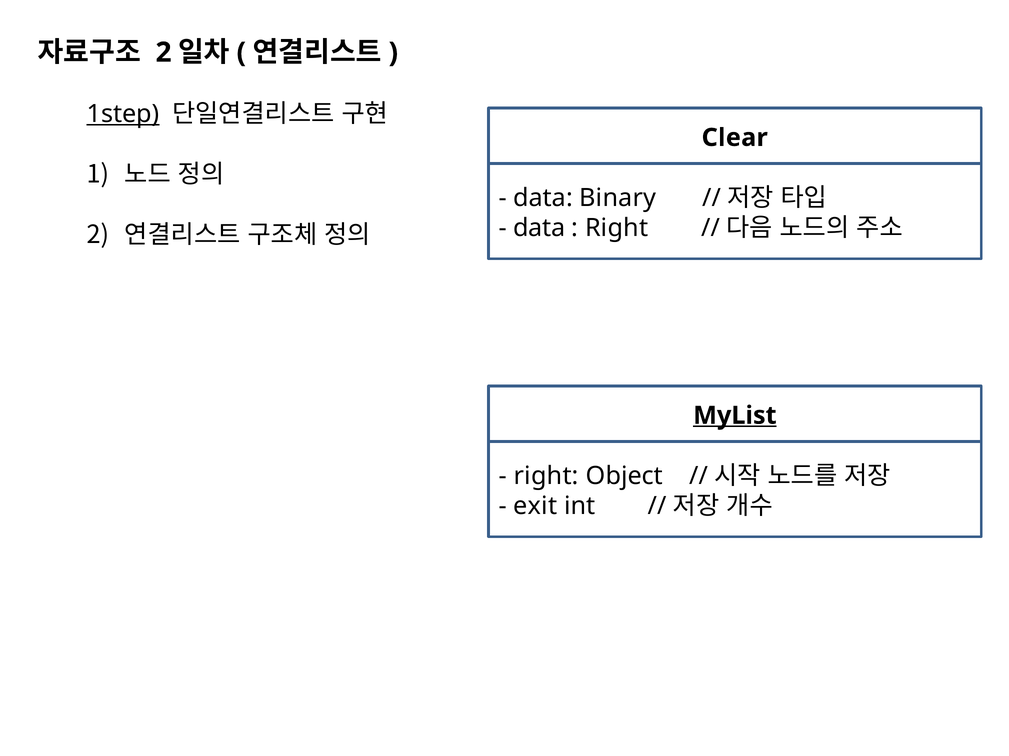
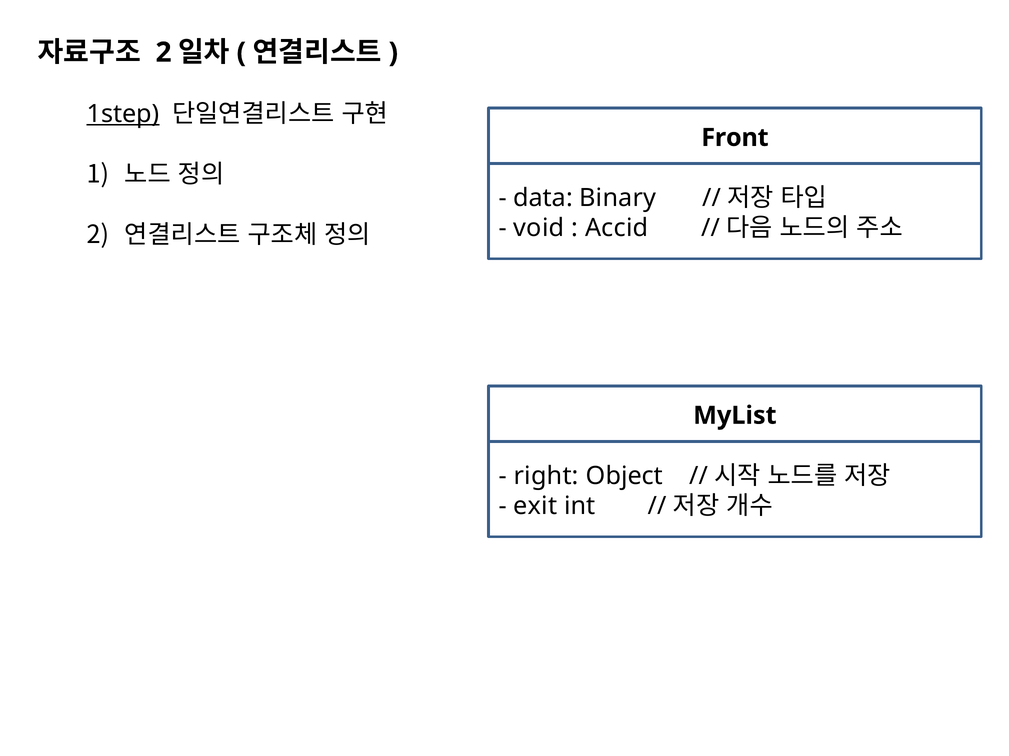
Clear: Clear -> Front (735, 138)
data: data -> void (539, 228)
Right: Right -> Accid (617, 228)
MyList underline: present -> none (735, 416)
